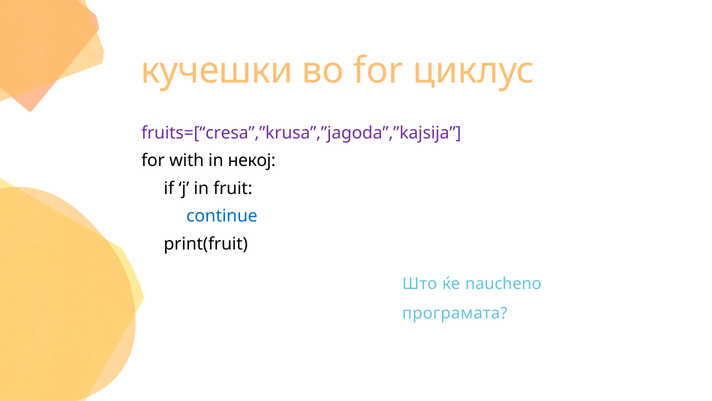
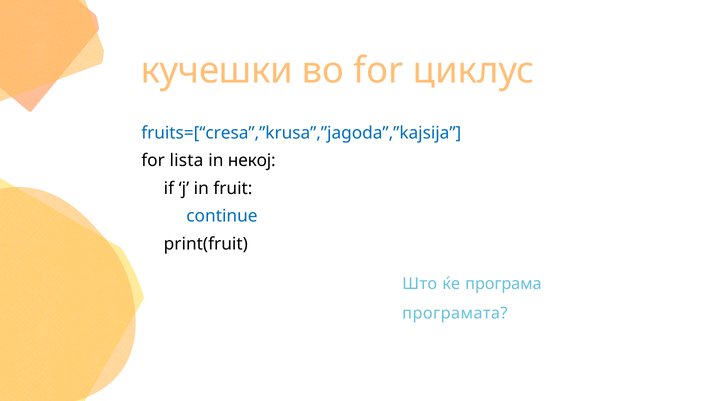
fruits=[“cresa”,”krusa”,”jagoda”,”kajsija colour: purple -> blue (301, 133)
with: with -> lista (186, 161)
naucheno: naucheno -> програма (503, 283)
